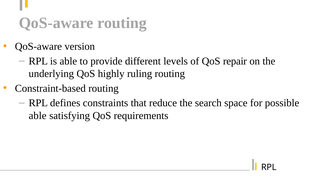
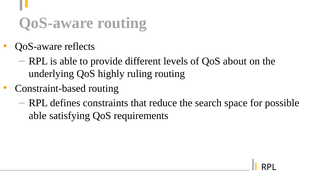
version: version -> reflects (80, 46)
repair: repair -> about (235, 61)
